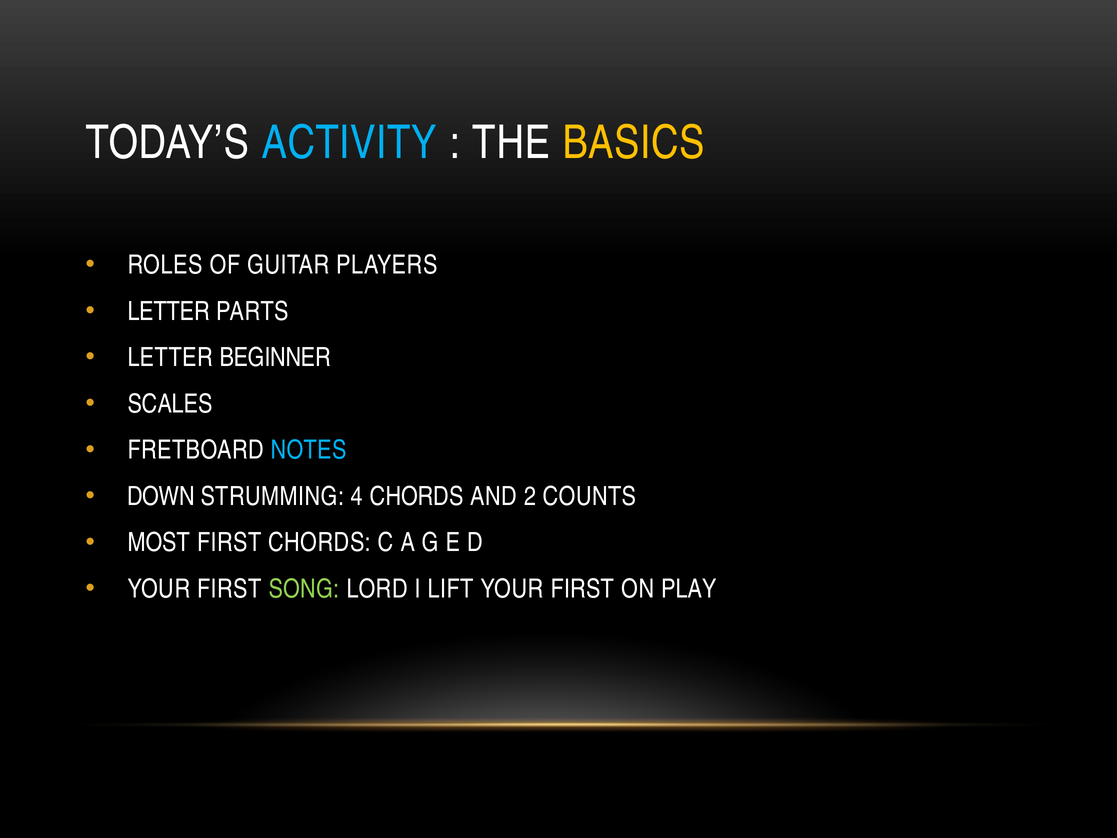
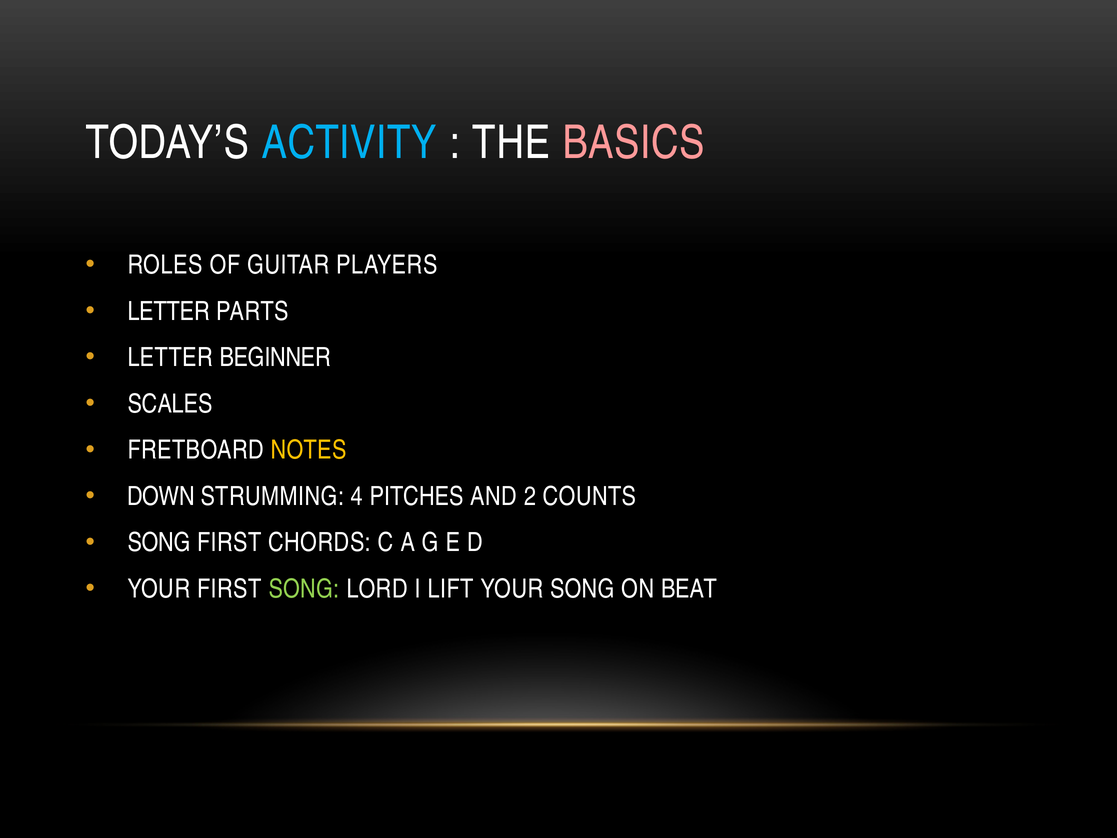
BASICS colour: yellow -> pink (634, 143)
NOTES colour: light blue -> yellow (309, 450)
4 CHORDS: CHORDS -> PITCHES (417, 496)
MOST: MOST -> SONG (159, 543)
LIFT YOUR FIRST: FIRST -> SONG (582, 589)
PLAY: PLAY -> BEAT (689, 589)
